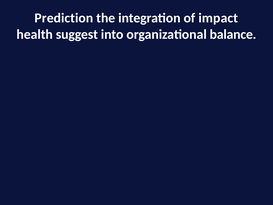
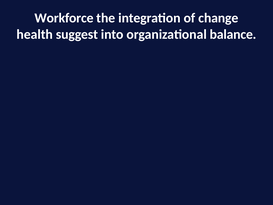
Prediction: Prediction -> Workforce (64, 18)
impact: impact -> change (218, 18)
